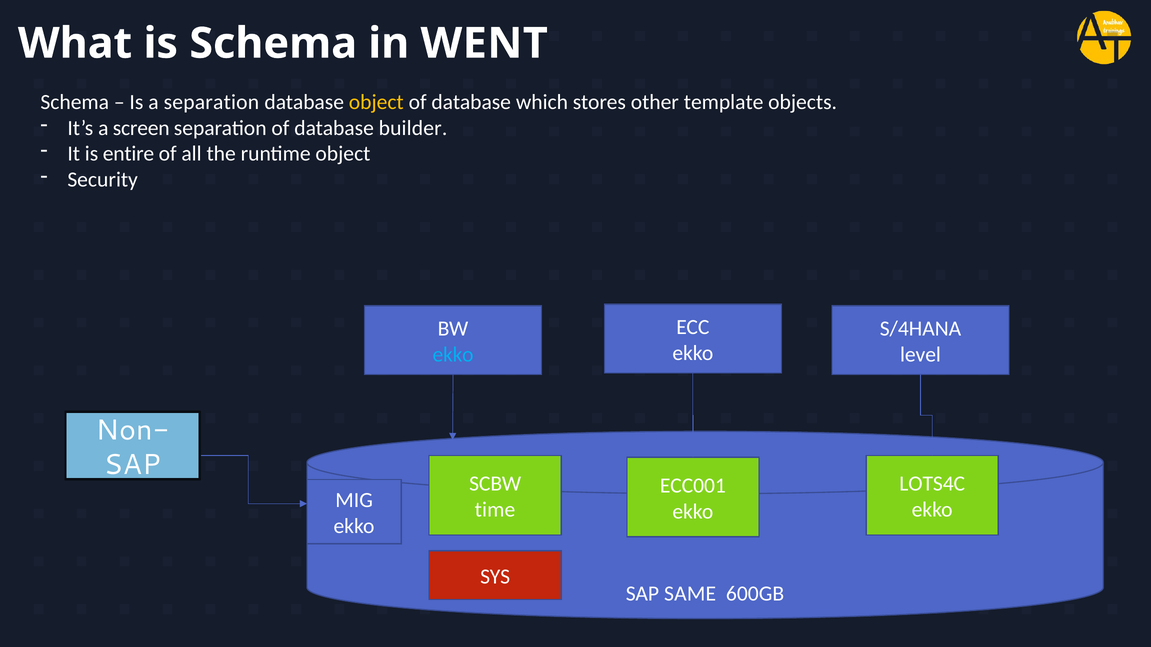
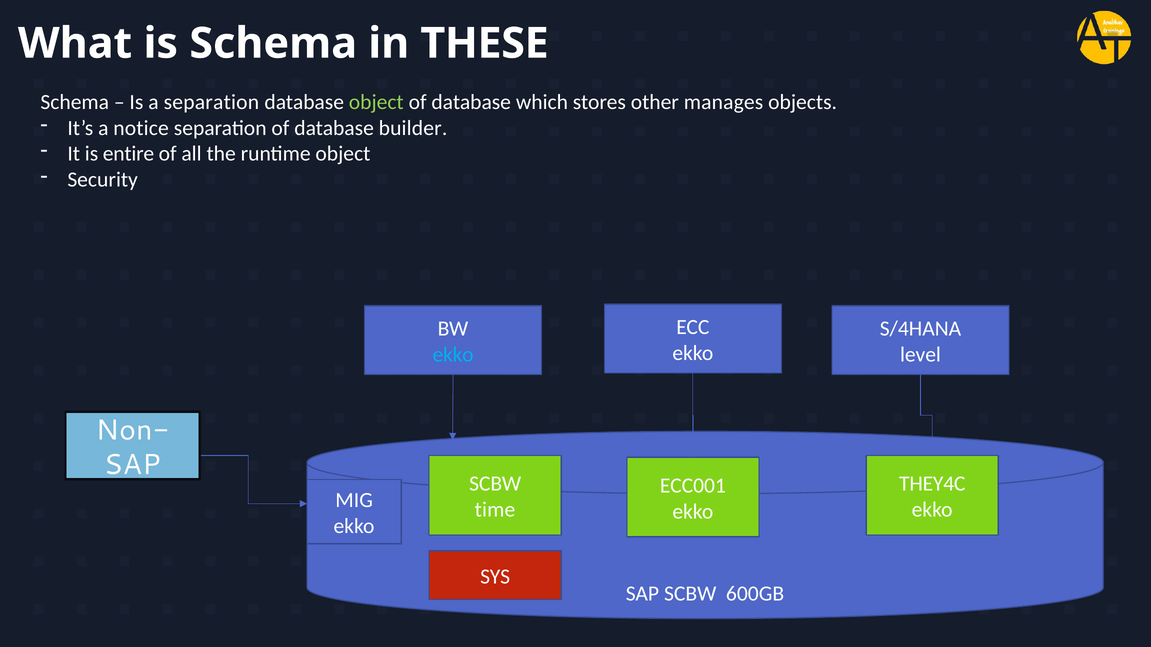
WENT: WENT -> THESE (485, 44)
object colour: yellow -> light green (376, 102)
template: template -> manages (724, 102)
screen: screen -> notice (141, 128)
LOTS4C: LOTS4C -> THEY4C (932, 484)
SAP SAME: SAME -> SCBW (690, 594)
